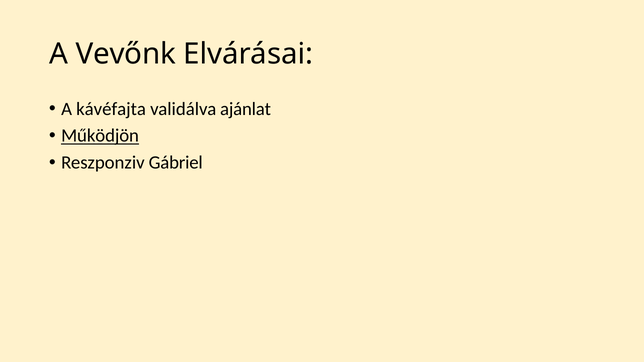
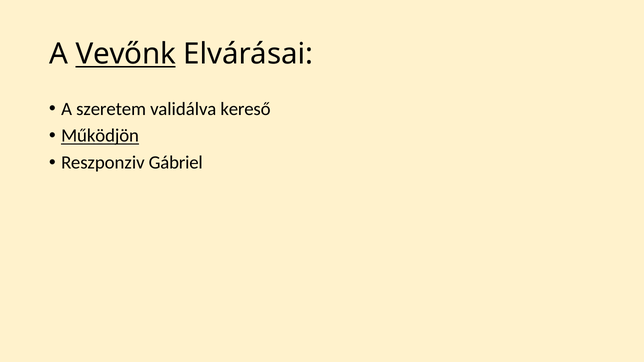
Vevőnk underline: none -> present (126, 54)
kávéfajta: kávéfajta -> szeretem (111, 109)
ajánlat: ajánlat -> kereső (246, 109)
